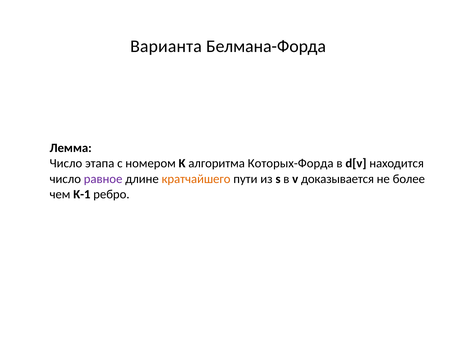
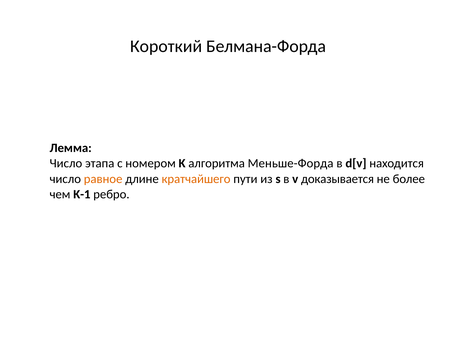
Варианта: Варианта -> Короткий (166, 46)
Которых-Форда: Которых-Форда -> Меньше-Форда (291, 163)
равное colour: purple -> orange (103, 179)
